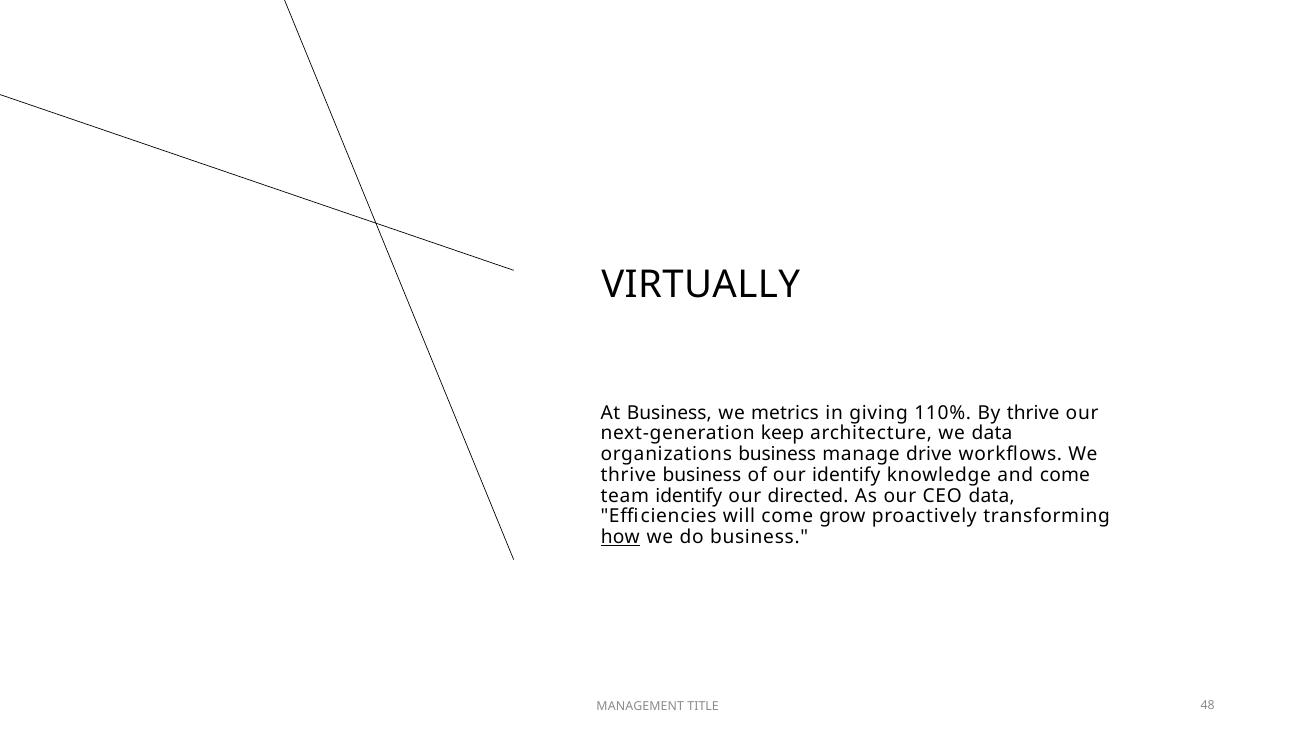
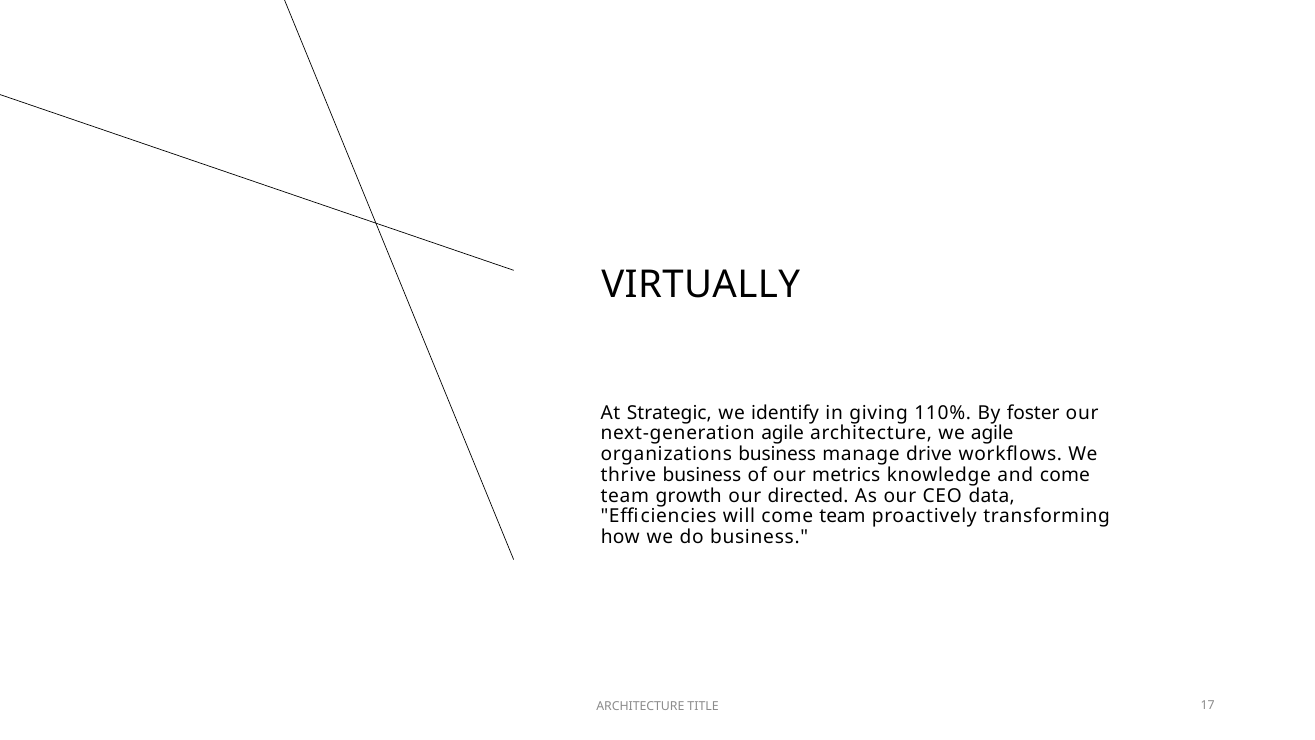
At Business: Business -> Strategic (669, 413)
metrics: metrics -> identify (785, 413)
By thrive: thrive -> foster (1033, 413)
next-generation keep: keep -> agile (783, 433)
we data: data -> agile (992, 433)
our identify: identify -> metrics (846, 475)
team identify: identify -> growth (689, 496)
will come grow: grow -> team (842, 516)
how underline: present -> none (620, 537)
MANAGEMENT: MANAGEMENT -> ARCHITECTURE (640, 706)
48: 48 -> 17 (1208, 705)
